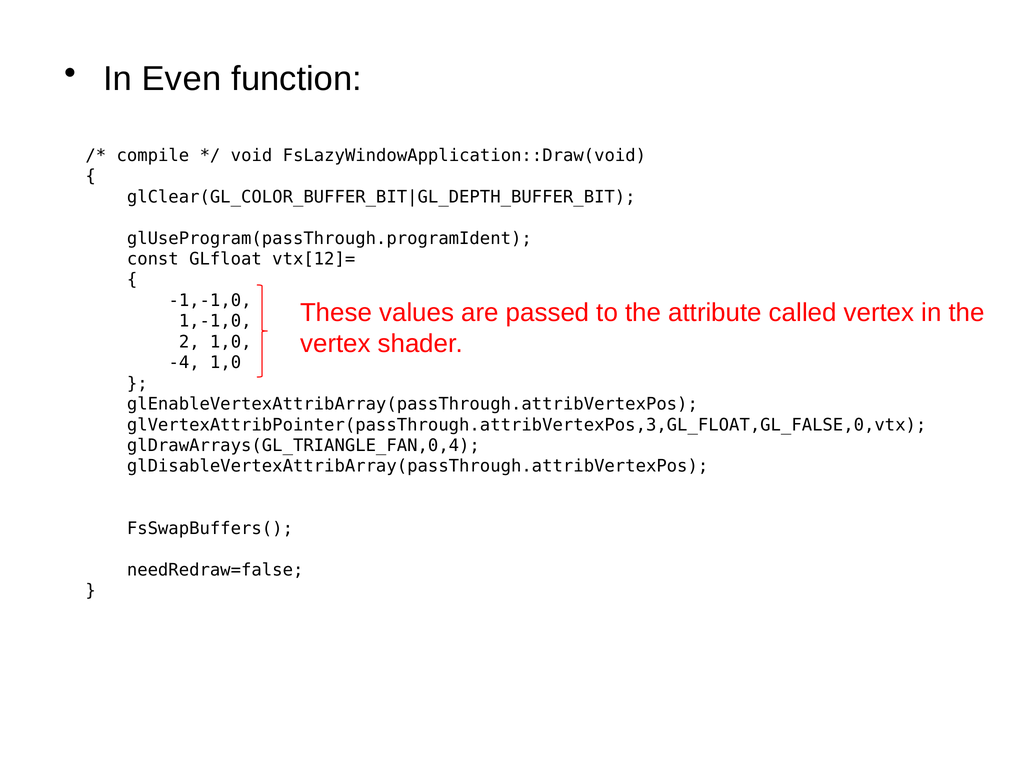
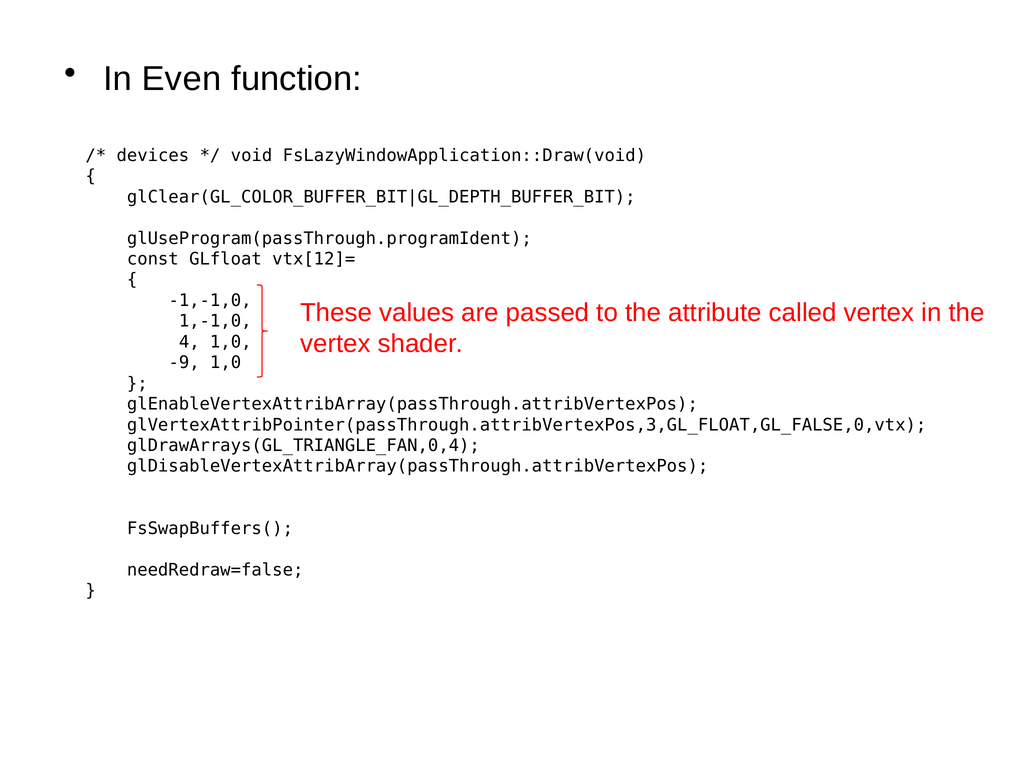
compile: compile -> devices (153, 155)
2: 2 -> 4 (189, 342)
-4: -4 -> -9 (184, 363)
